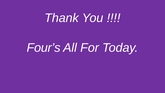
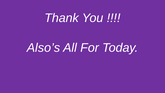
Four’s: Four’s -> Also’s (43, 48)
